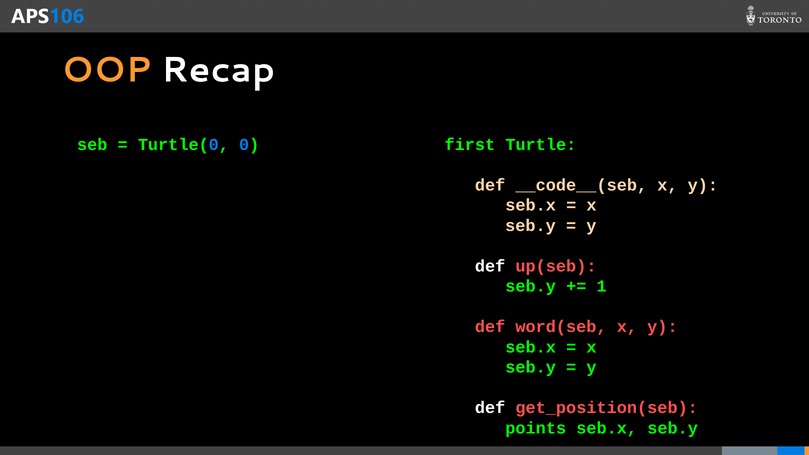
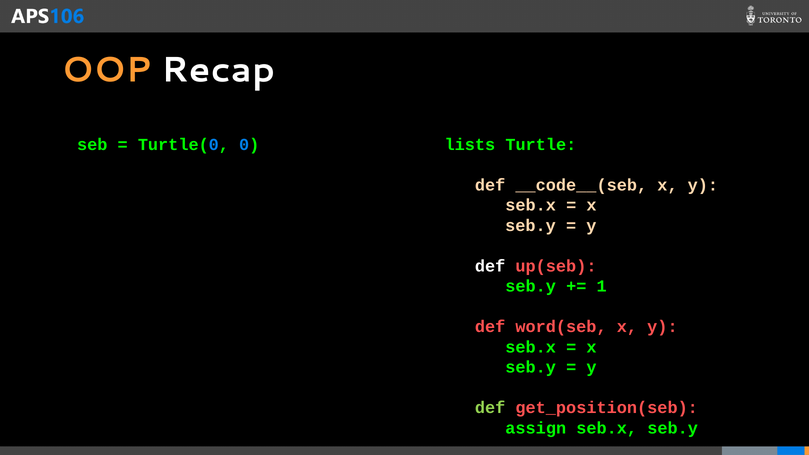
first: first -> lists (470, 145)
def colour: white -> light green (490, 408)
points: points -> assign (536, 428)
